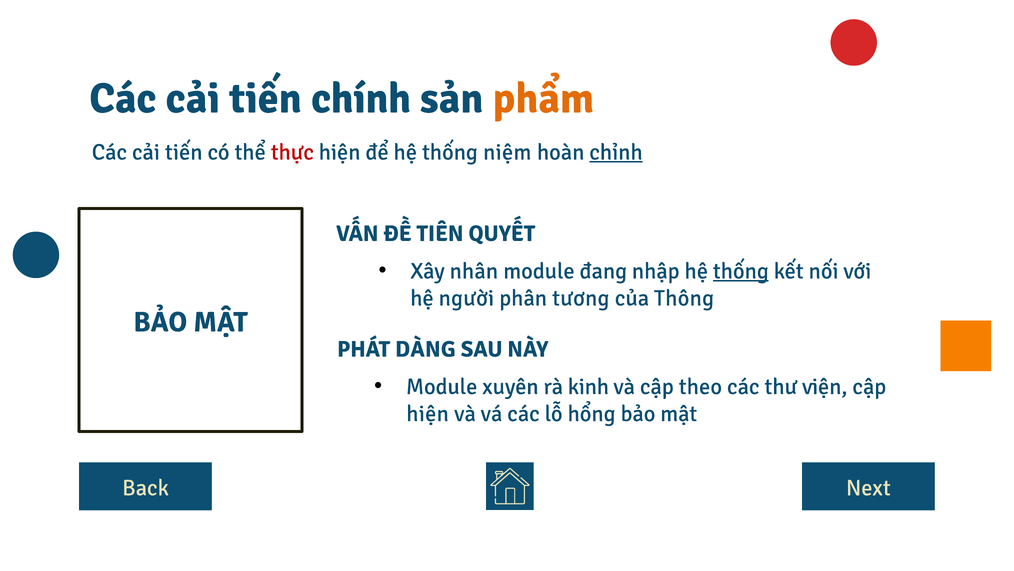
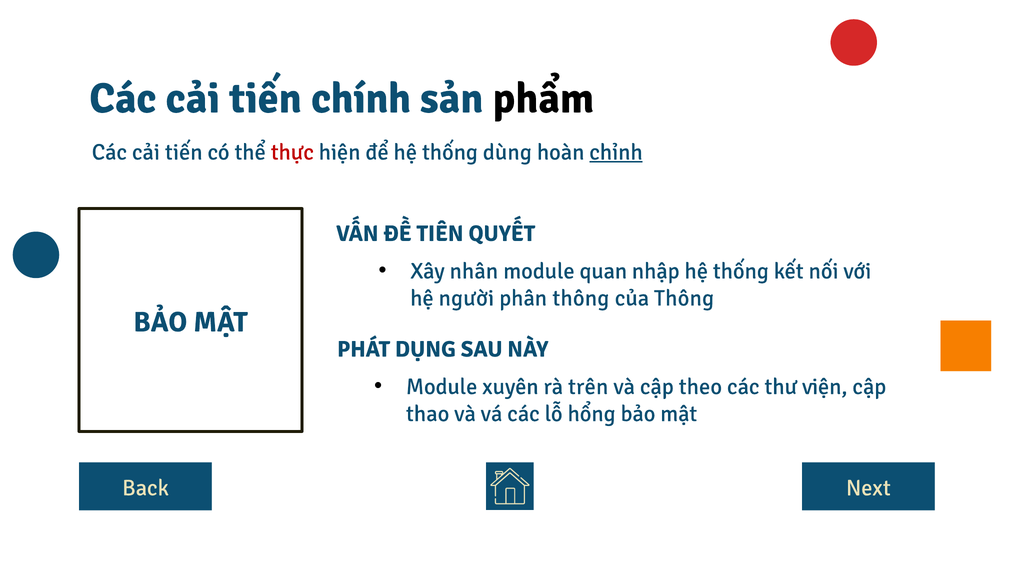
phẩm colour: orange -> black (543, 98)
niệm: niệm -> dùng (507, 152)
đang: đang -> quan (603, 271)
thống underline: present -> none (741, 271)
phân tương: tương -> thông (581, 298)
DÀNG: DÀNG -> DỤNG (425, 349)
kinh: kinh -> trên (588, 386)
hiện: hiện -> thao (428, 413)
